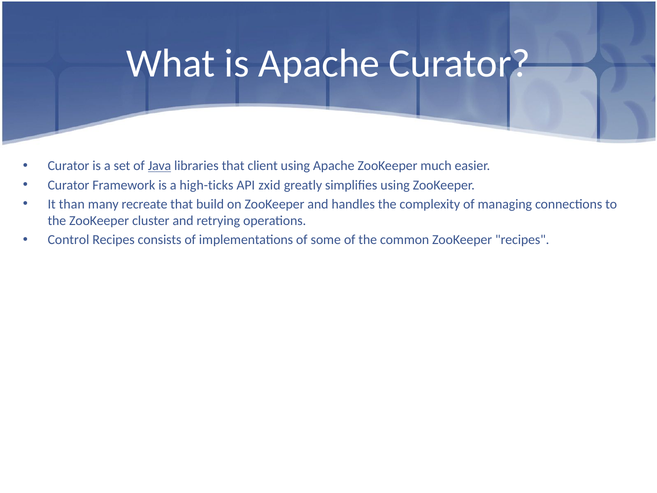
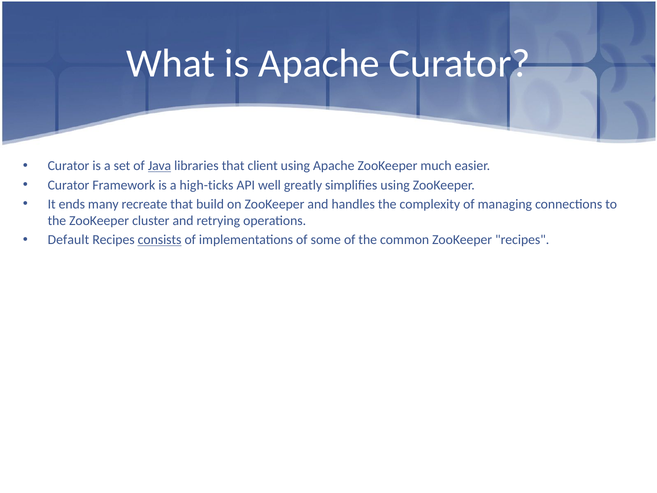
zxid: zxid -> well (269, 185)
than: than -> ends (72, 204)
Control: Control -> Default (68, 240)
consists underline: none -> present (160, 240)
